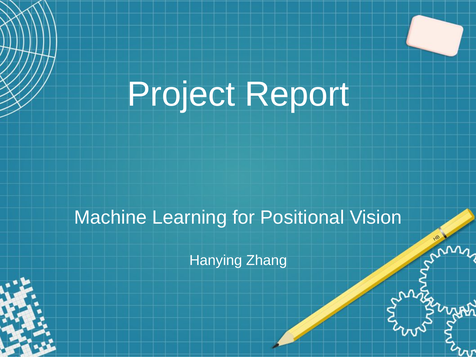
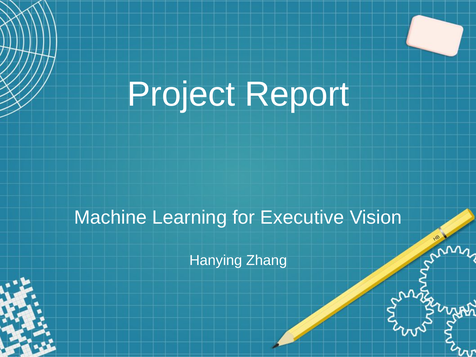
Positional: Positional -> Executive (302, 218)
